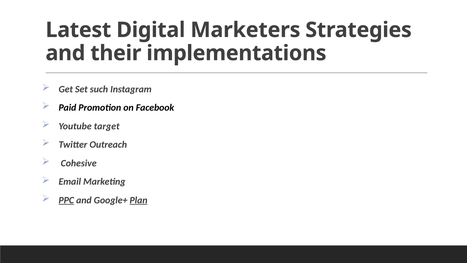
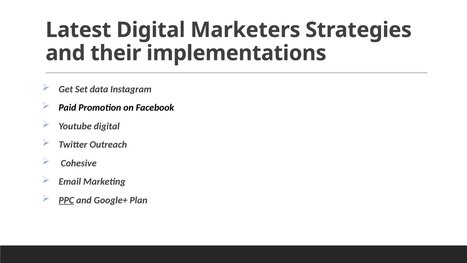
such: such -> data (99, 89)
Youtube target: target -> digital (107, 126)
Plan underline: present -> none (139, 200)
